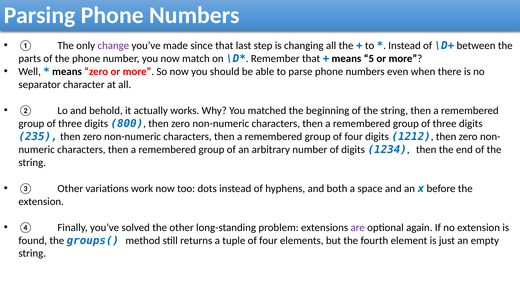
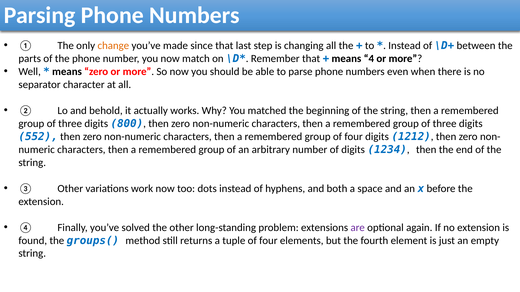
change colour: purple -> orange (113, 46)
5: 5 -> 4 (369, 59)
235: 235 -> 552 (38, 137)
